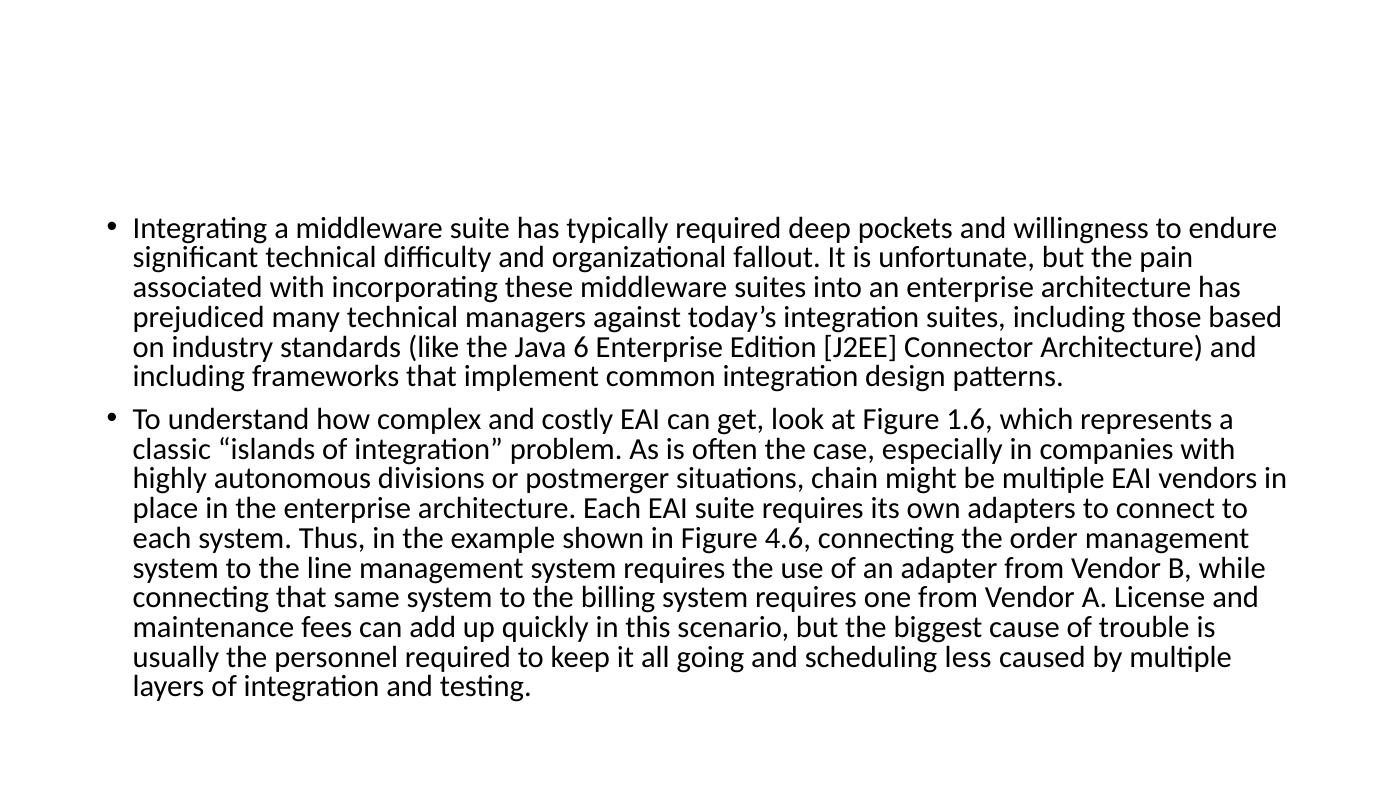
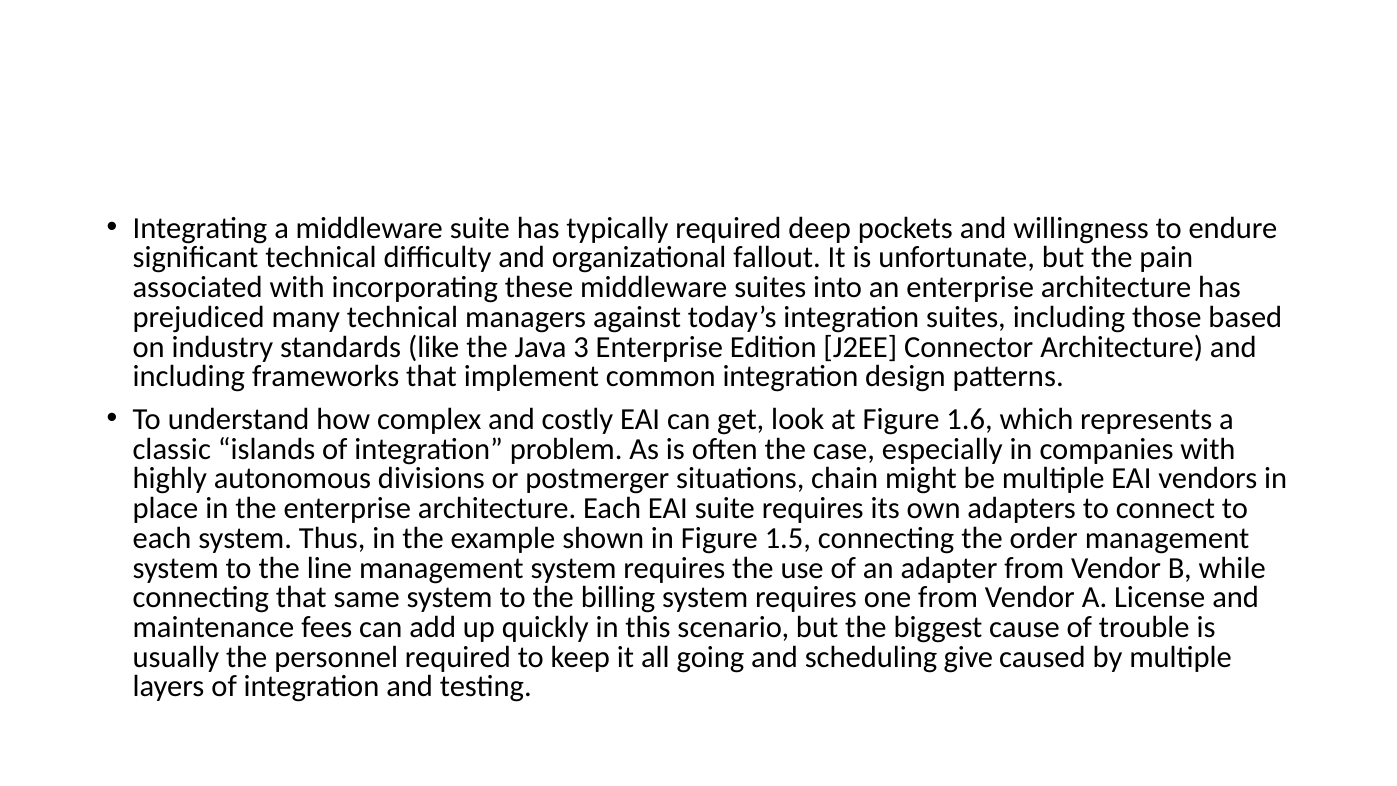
6: 6 -> 3 (581, 347)
4.6: 4.6 -> 1.5 (788, 538)
less: less -> give (968, 657)
